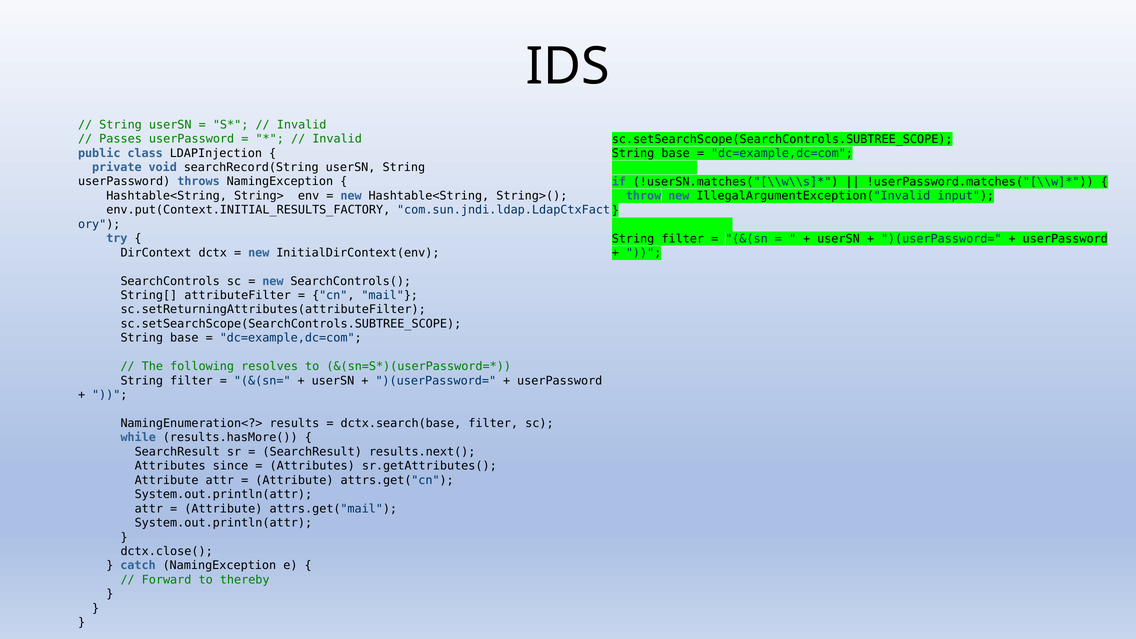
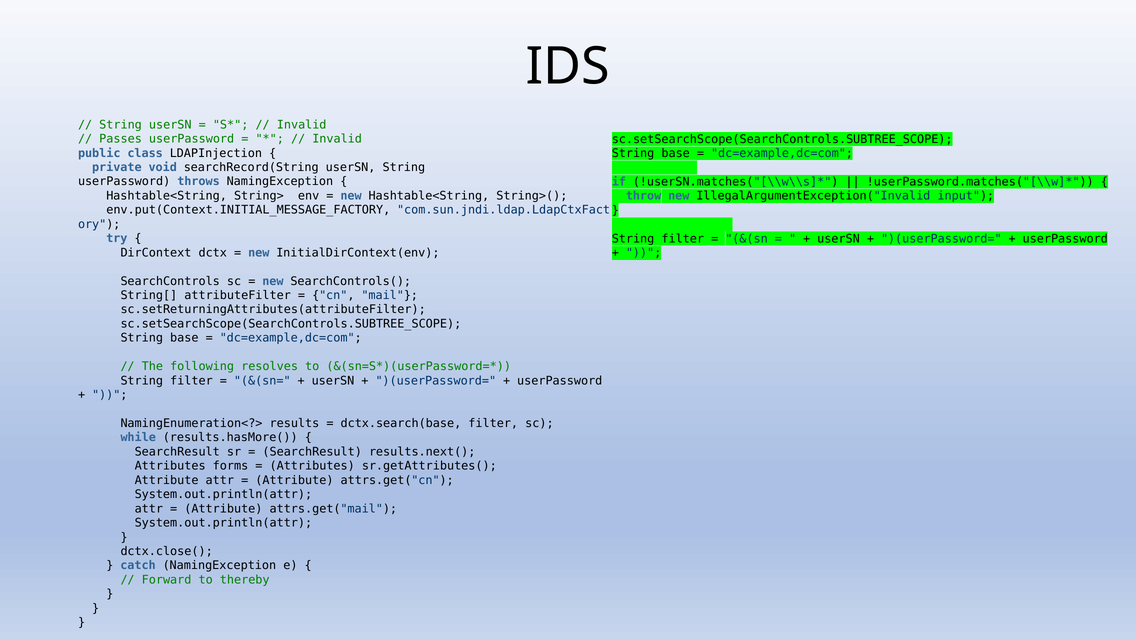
env.put(Context.INITIAL_RESULTS_FACTORY: env.put(Context.INITIAL_RESULTS_FACTORY -> env.put(Context.INITIAL_MESSAGE_FACTORY (248, 210)
since: since -> forms (230, 466)
